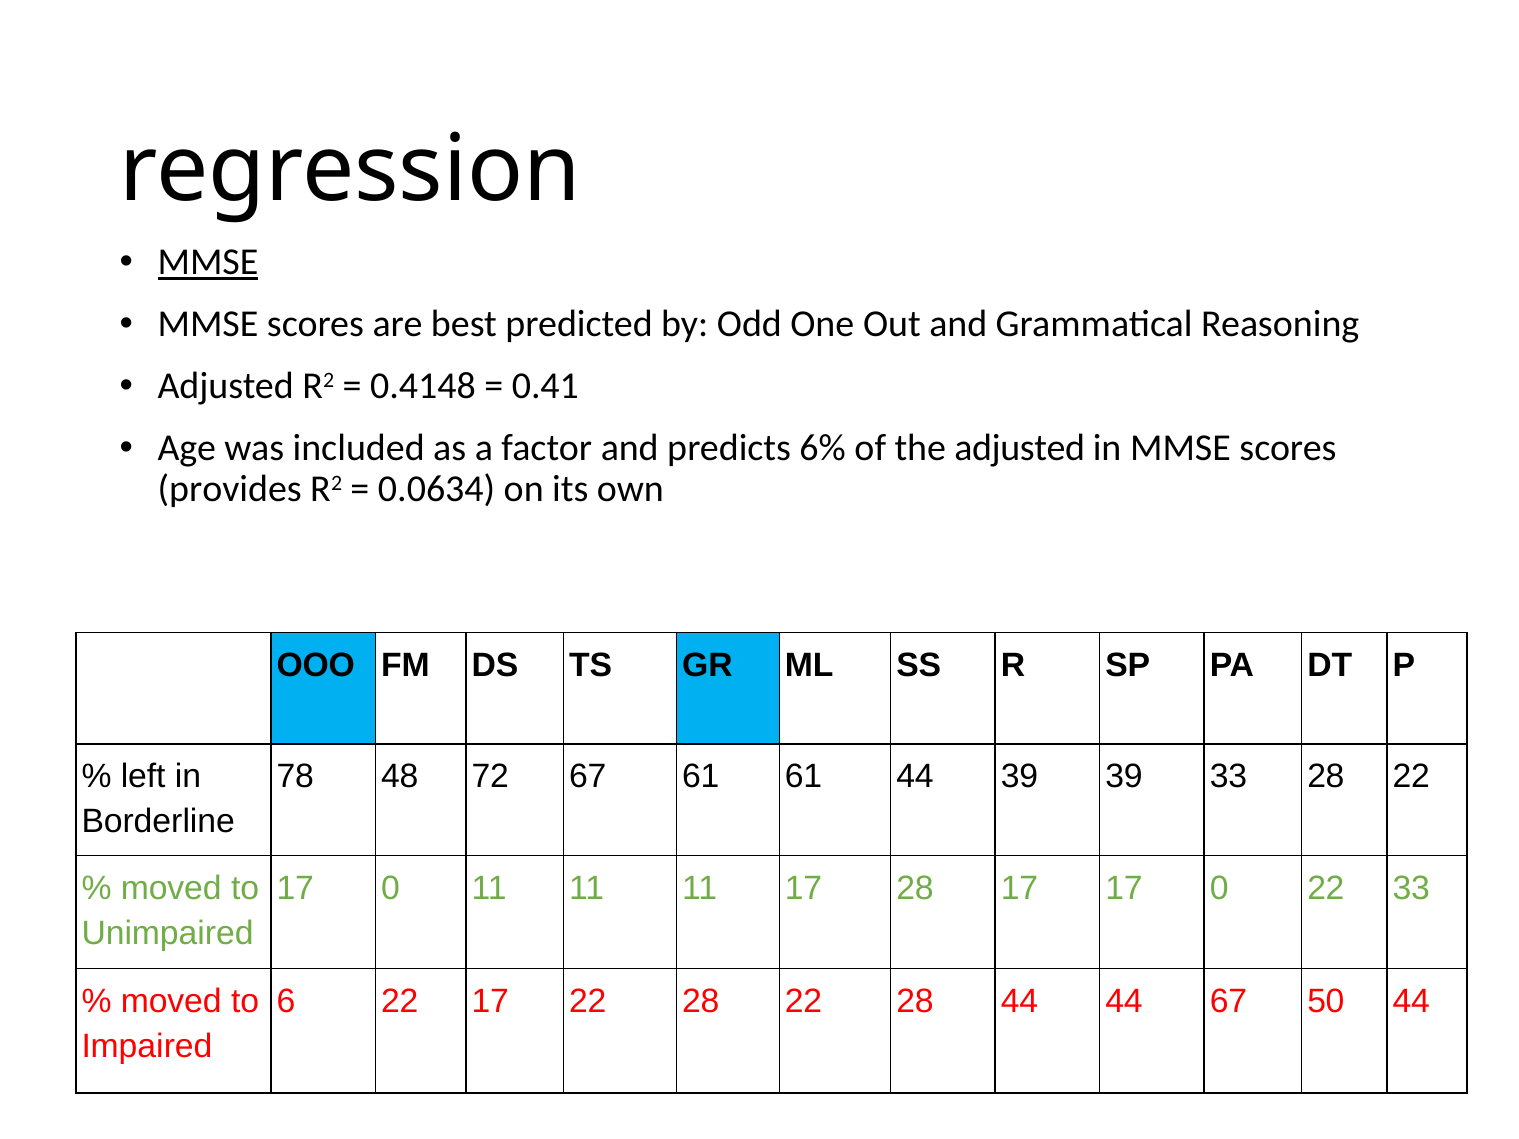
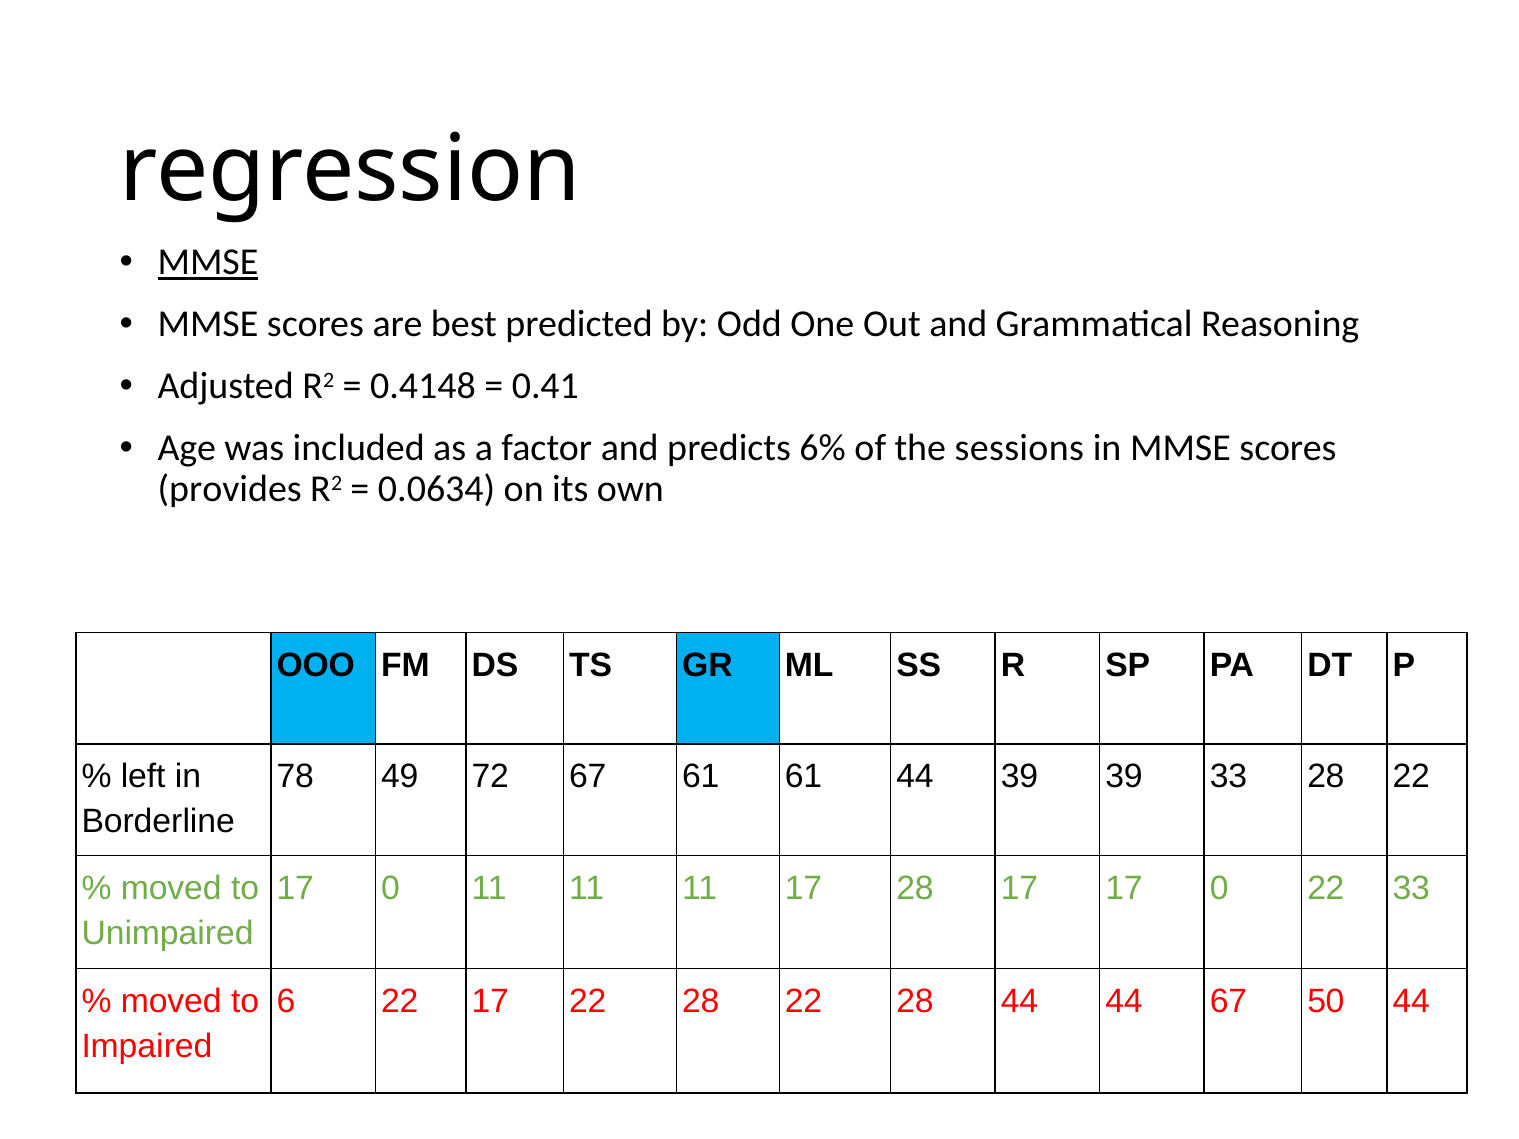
the adjusted: adjusted -> sessions (1019, 448)
48: 48 -> 49 (400, 777)
